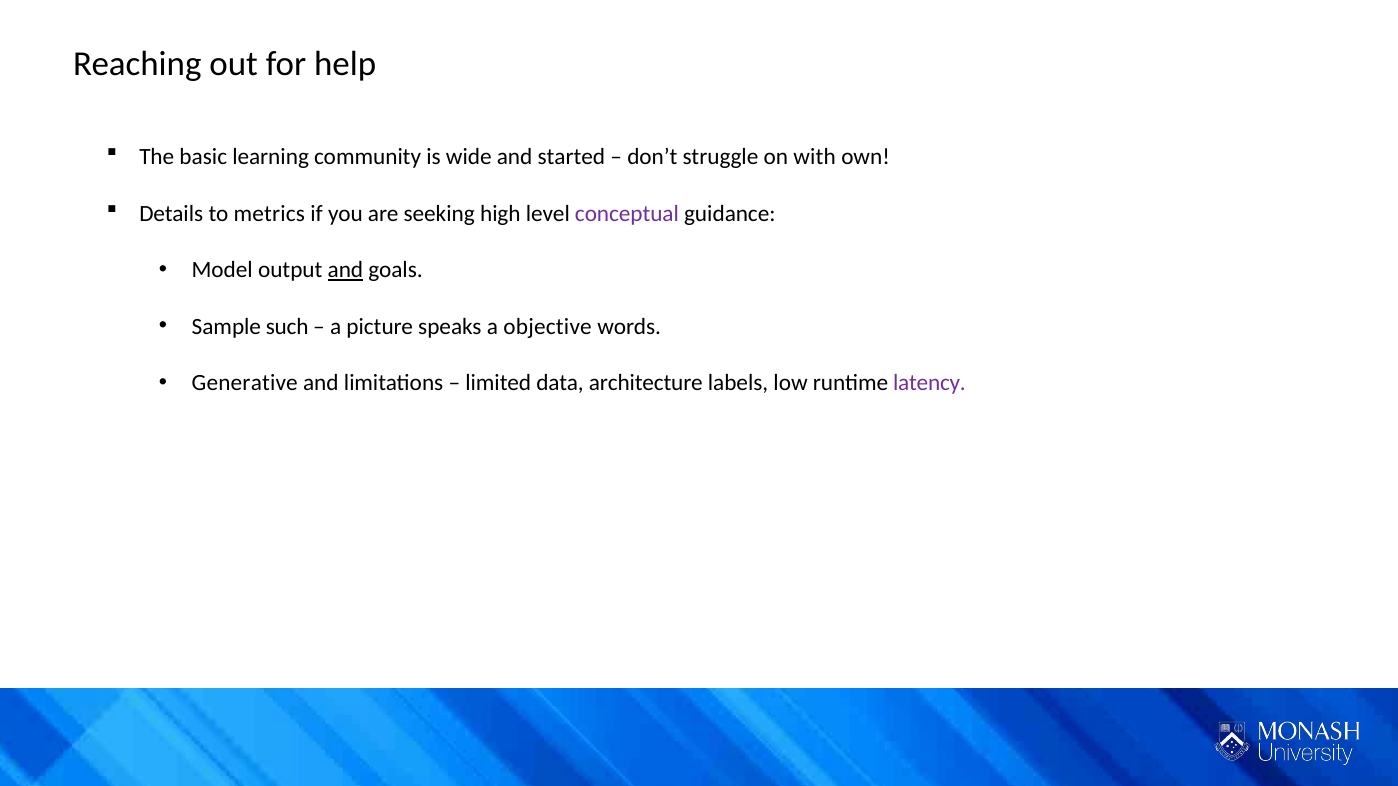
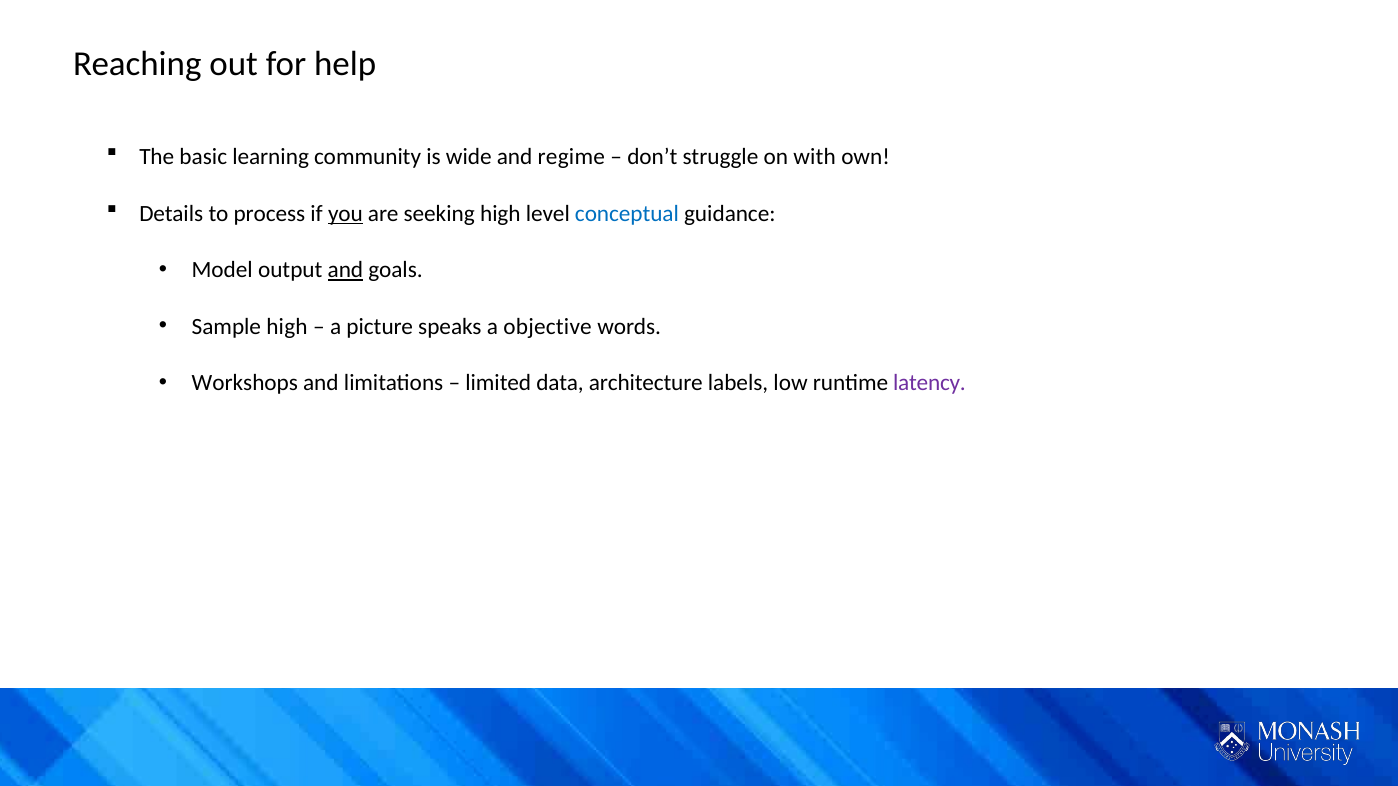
started: started -> regime (571, 157)
metrics: metrics -> process (269, 214)
you underline: none -> present (345, 214)
conceptual colour: purple -> blue (627, 214)
Sample such: such -> high (287, 327)
Generative: Generative -> Workshops (245, 383)
